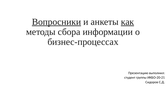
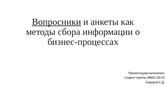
как underline: present -> none (127, 22)
